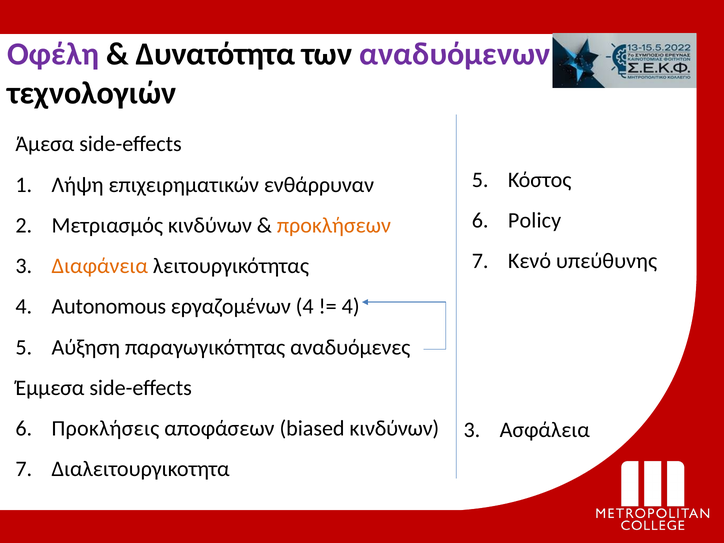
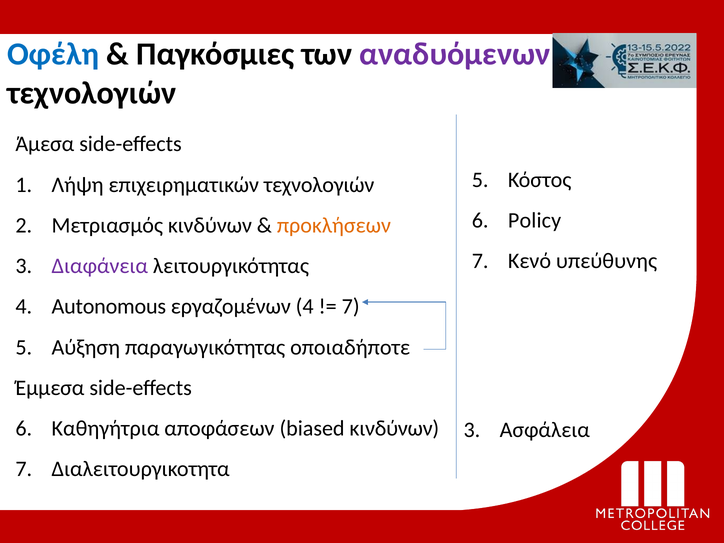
Οφέλη colour: purple -> blue (53, 54)
Δυνατότητα: Δυνατότητα -> Παγκόσμιες (215, 54)
επιχειρηματικών ενθάρρυναν: ενθάρρυναν -> τεχνολογιών (319, 185)
Διαφάνεια colour: orange -> purple (100, 266)
4: 4 -> 7 (351, 307)
αναδυόμενες: αναδυόμενες -> οποιαδήποτε (350, 347)
Προκλήσεις: Προκλήσεις -> Καθηγήτρια (106, 429)
